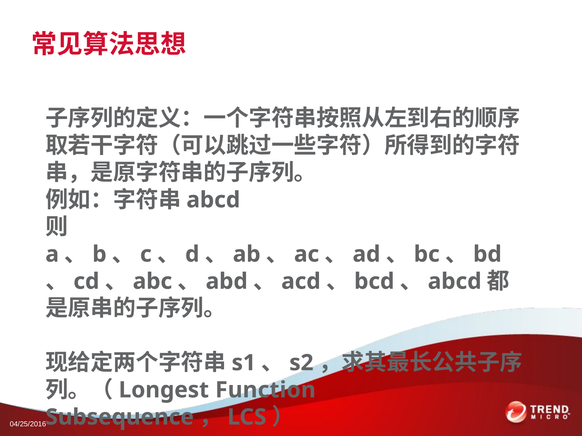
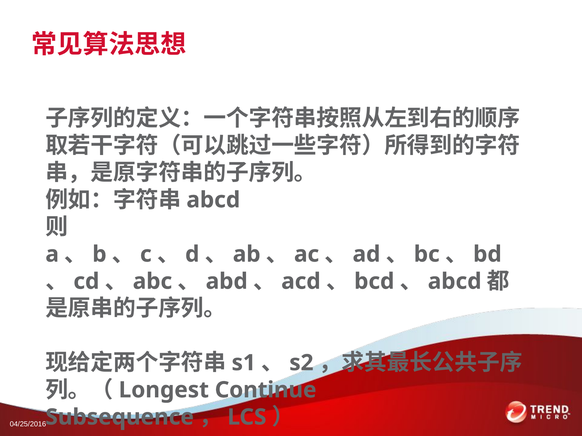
Function: Function -> Continue (266, 390)
